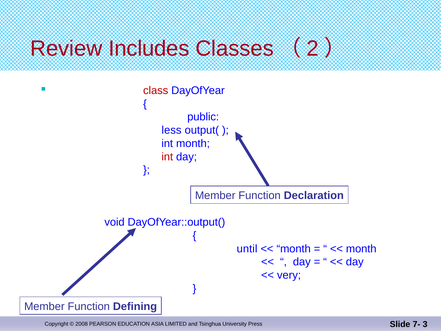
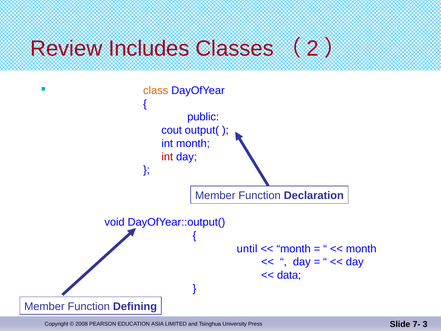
class colour: red -> orange (156, 90)
less: less -> cout (172, 130)
very: very -> data (289, 275)
